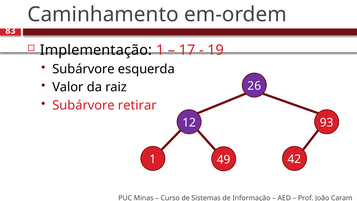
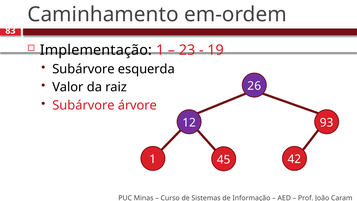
17: 17 -> 23 (187, 50)
retirar: retirar -> árvore (137, 105)
49: 49 -> 45 (224, 159)
